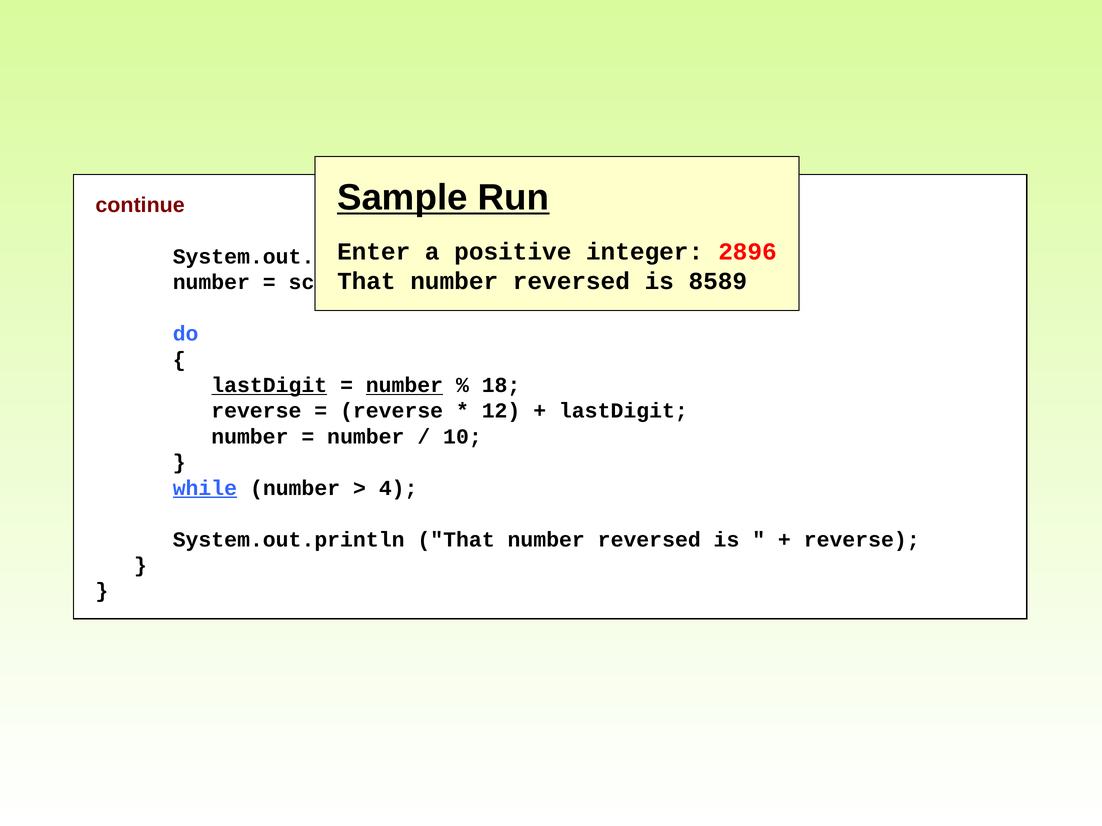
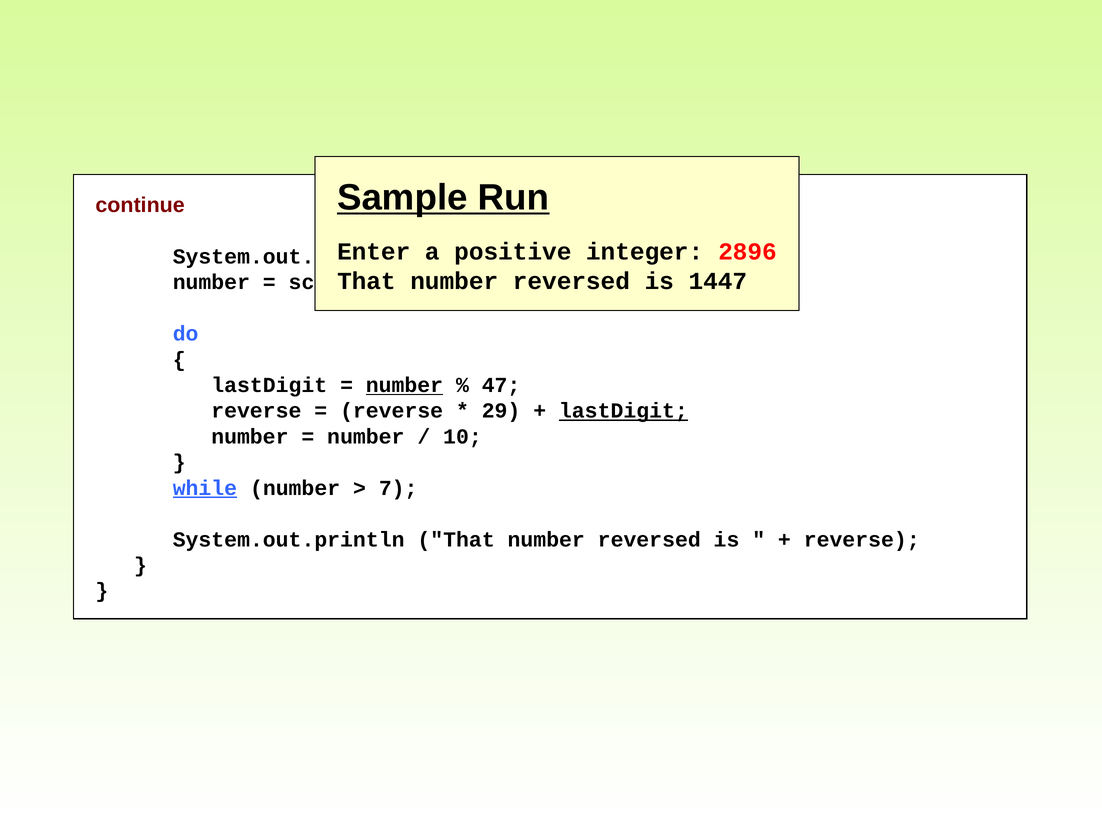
8589: 8589 -> 1447 (718, 281)
lastDigit underline: present -> none (269, 385)
18: 18 -> 47 (501, 385)
12: 12 -> 29 (501, 411)
lastDigit underline: none -> present (623, 411)
4: 4 -> 7 (398, 488)
